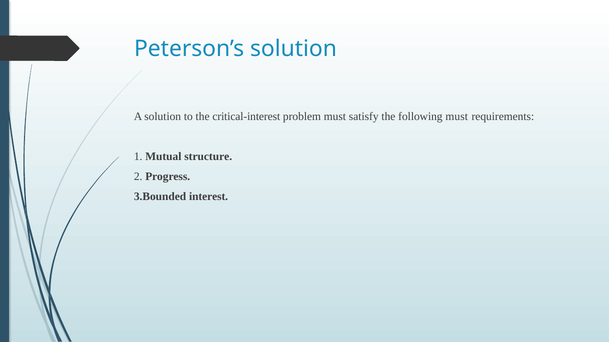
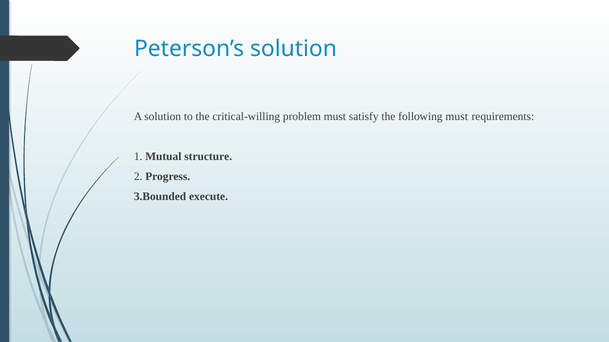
critical-interest: critical-interest -> critical-willing (246, 117)
interest: interest -> execute (209, 197)
